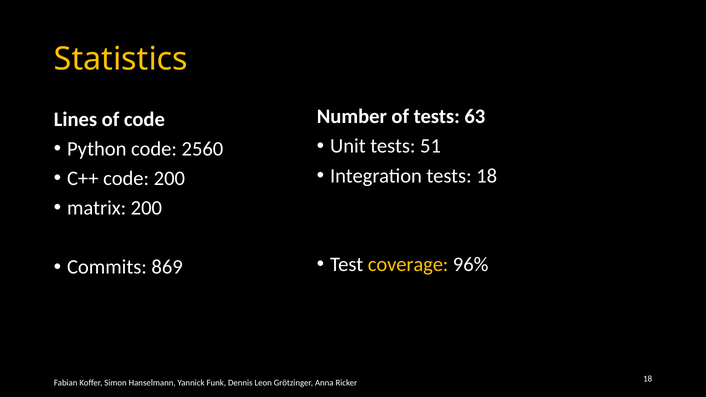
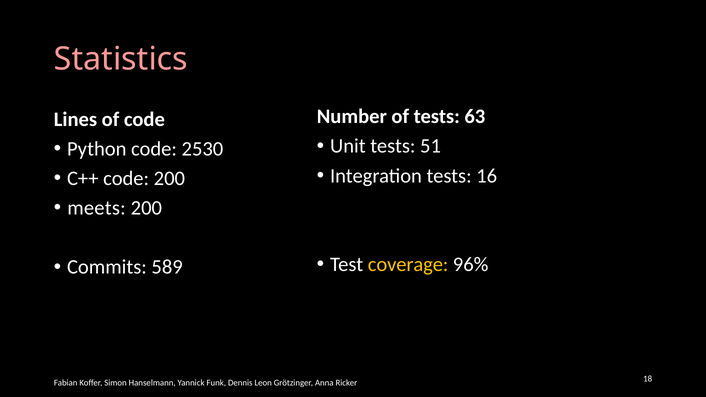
Statistics colour: yellow -> pink (121, 59)
2560: 2560 -> 2530 (202, 149)
tests 18: 18 -> 16 (487, 176)
matrix: matrix -> meets (96, 208)
869: 869 -> 589 (167, 267)
